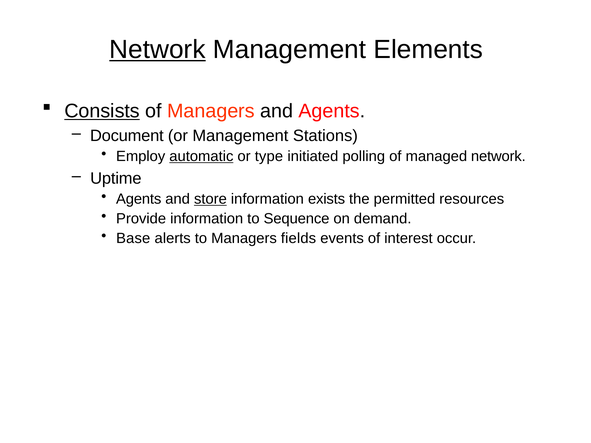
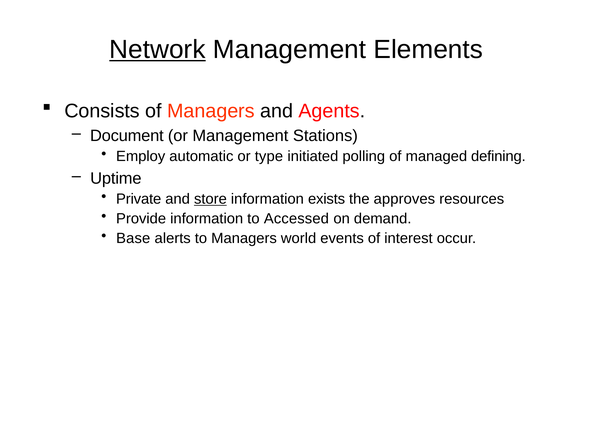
Consists underline: present -> none (102, 111)
automatic underline: present -> none (201, 156)
managed network: network -> defining (498, 156)
Agents: Agents -> Private (139, 199)
permitted: permitted -> approves (404, 199)
Sequence: Sequence -> Accessed (296, 219)
fields: fields -> world (299, 239)
